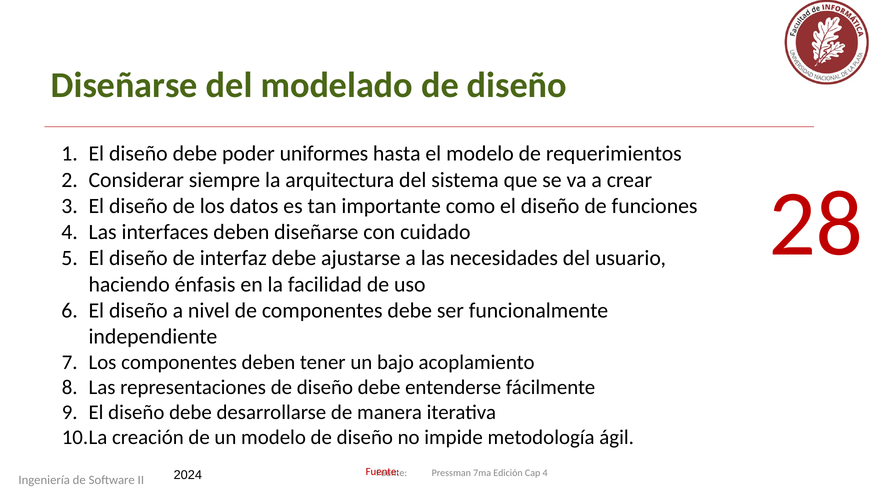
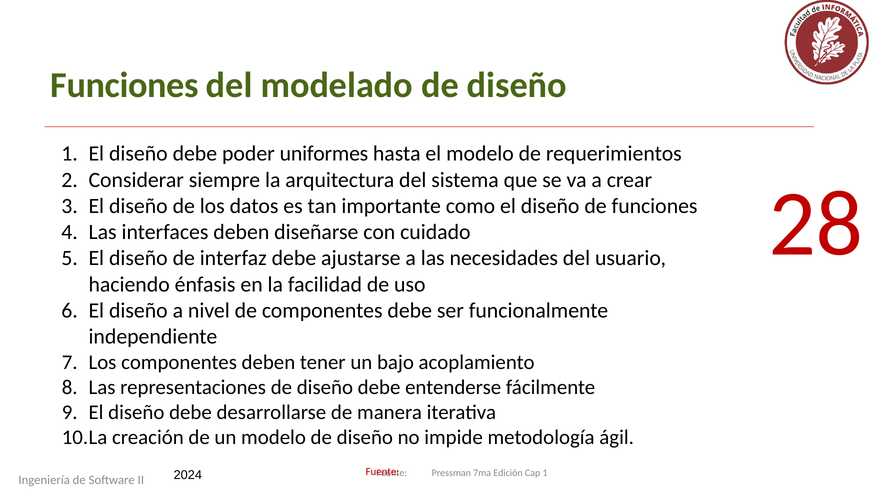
Diseñarse: Diseñarse -> Funciones (124, 85)
Cap 4: 4 -> 1 (545, 473)
